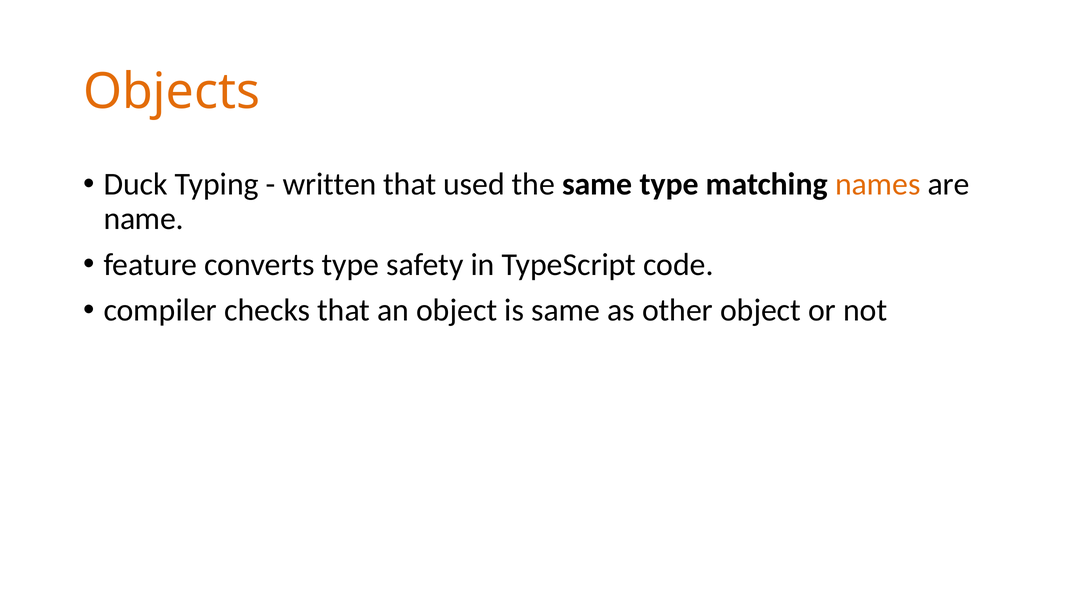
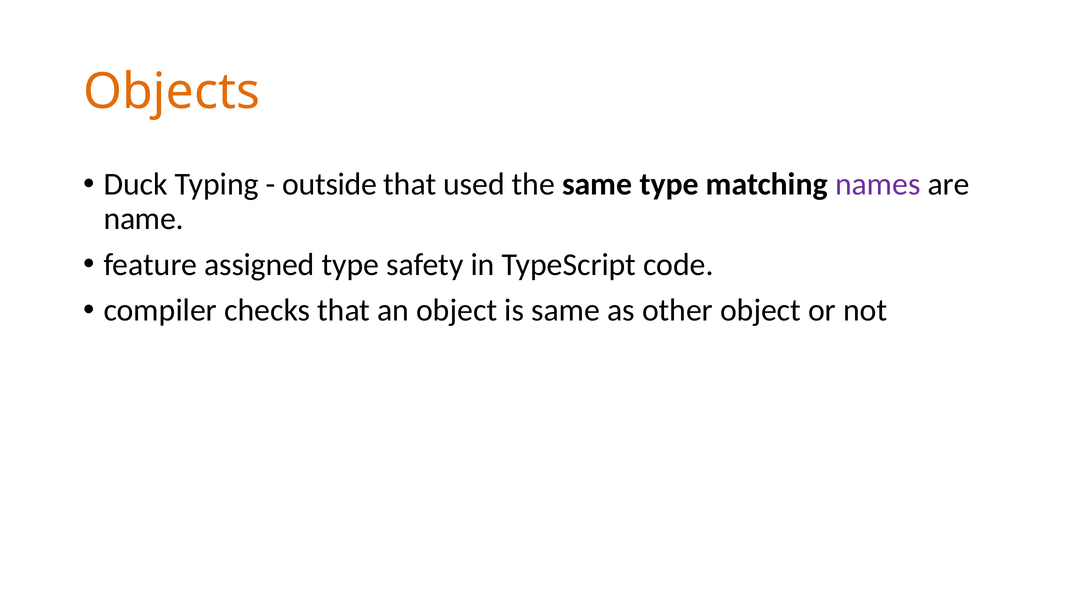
written: written -> outside (330, 184)
names colour: orange -> purple (878, 184)
converts: converts -> assigned (259, 264)
